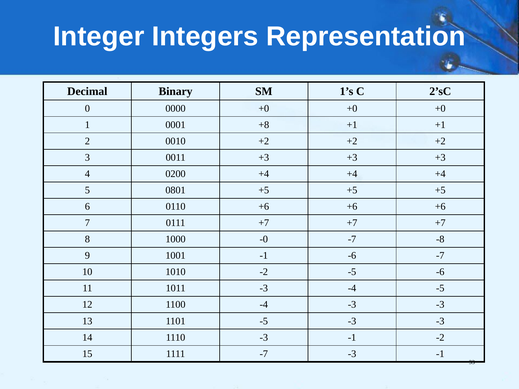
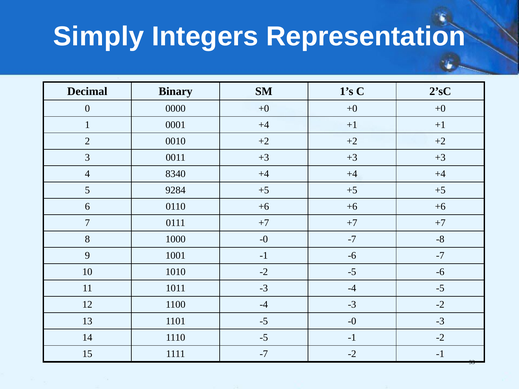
Integer: Integer -> Simply (99, 37)
0001 +8: +8 -> +4 (264, 125)
0200: 0200 -> 8340 (176, 174)
0801: 0801 -> 9284 (176, 190)
-4 -3 -3: -3 -> -2 (440, 305)
-5 -3: -3 -> -0 (352, 321)
1110 -3: -3 -> -5 (264, 338)
-7 -3: -3 -> -2 (352, 354)
